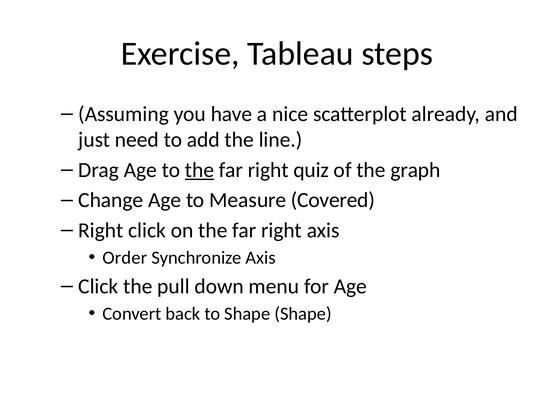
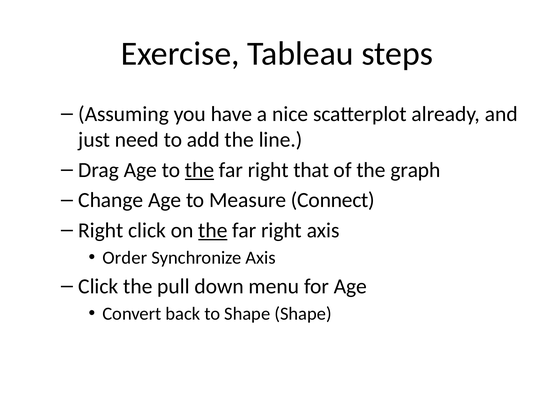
quiz: quiz -> that (311, 170)
Covered: Covered -> Connect (333, 200)
the underline: none -> present (213, 231)
